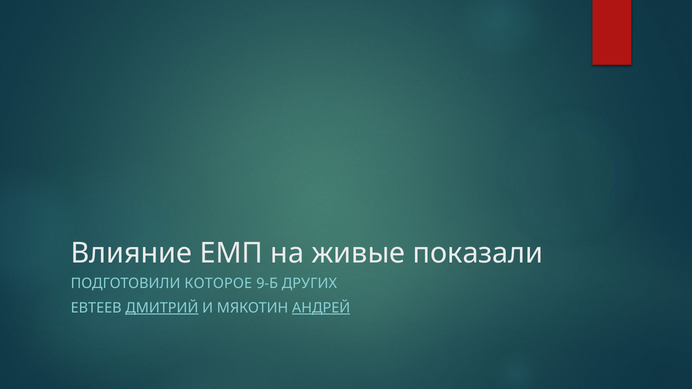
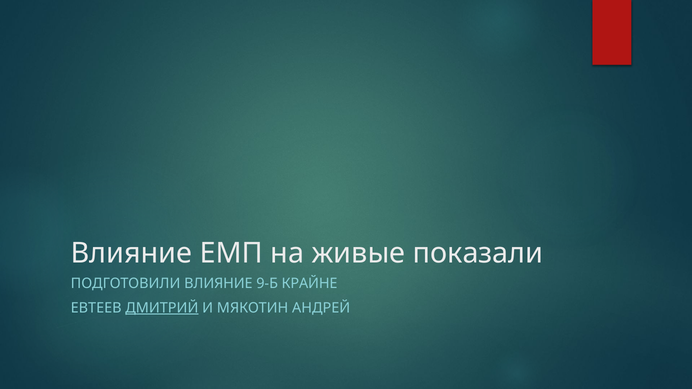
ПОДГОТОВИЛИ КОТОРОЕ: КОТОРОЕ -> ВЛИЯНИЕ (218, 283)
ДРУГИХ: ДРУГИХ -> КРАЙНЕ (310, 283)
АНДРЕЙ underline: present -> none (321, 308)
